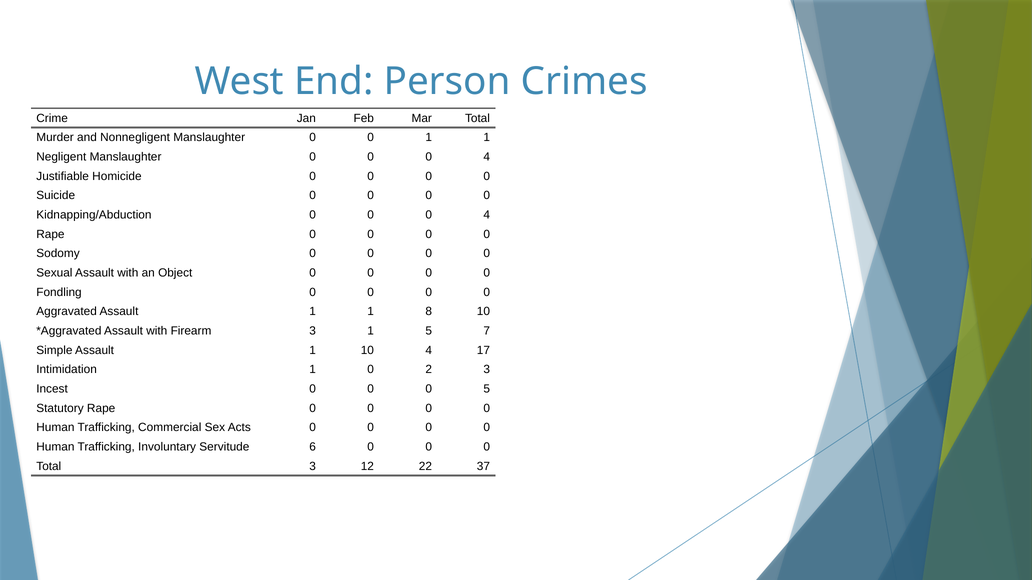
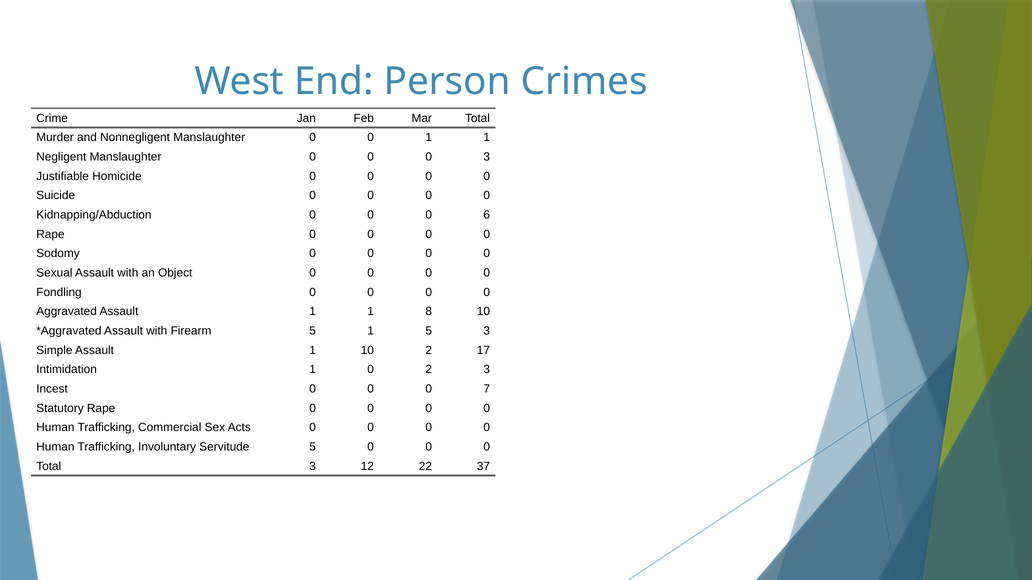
4: 4 -> 3 (487, 157)
4: 4 -> 6 (487, 215)
Firearm 3: 3 -> 5 (313, 331)
5 7: 7 -> 3 (487, 331)
10 4: 4 -> 2 (429, 350)
0 5: 5 -> 7 (487, 389)
Servitude 6: 6 -> 5 (313, 447)
